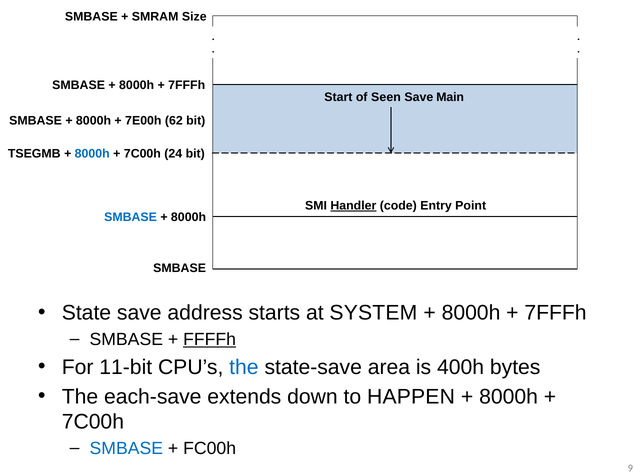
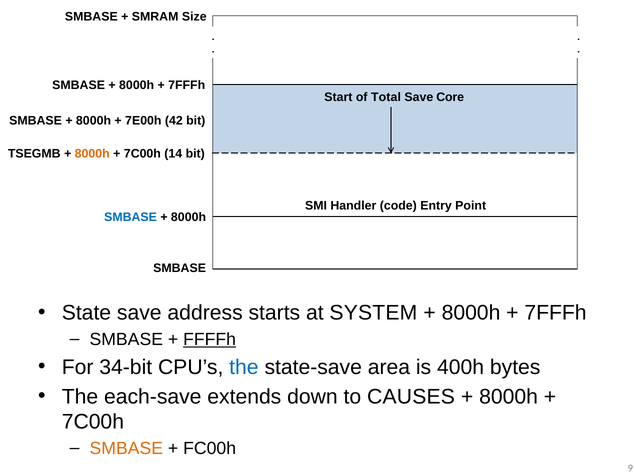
Seen: Seen -> Total (386, 97)
Main: Main -> Core (450, 97)
62: 62 -> 42 (174, 121)
8000h colour: blue -> orange (92, 154)
24: 24 -> 14 (173, 154)
Handler underline: present -> none (353, 206)
11-bit: 11-bit -> 34-bit (126, 367)
HAPPEN: HAPPEN -> CAUSES (411, 397)
SMBASE colour: blue -> orange (126, 449)
